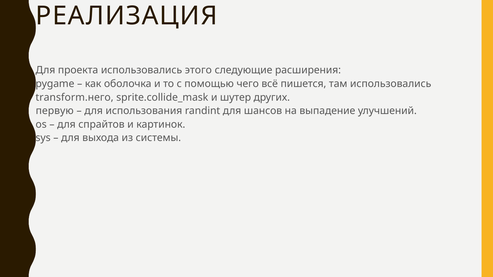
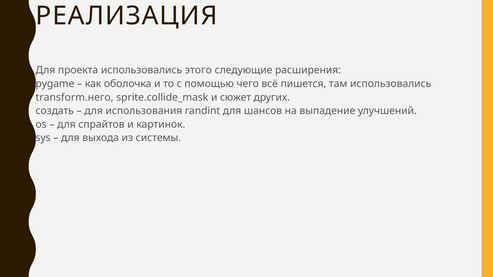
шутер: шутер -> сюжет (236, 97)
первую: первую -> создать (55, 111)
